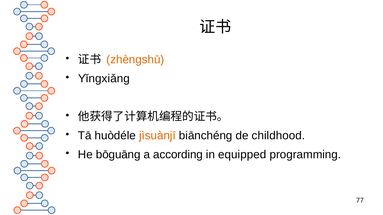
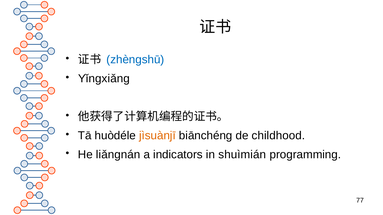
zhèngshū colour: orange -> blue (135, 60)
bōguāng: bōguāng -> liǎngnán (118, 155)
according: according -> indicators (178, 155)
equipped: equipped -> shuìmián (242, 155)
